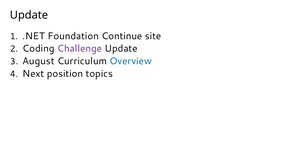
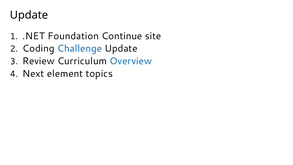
Challenge colour: purple -> blue (80, 49)
August: August -> Review (38, 61)
position: position -> element (65, 74)
